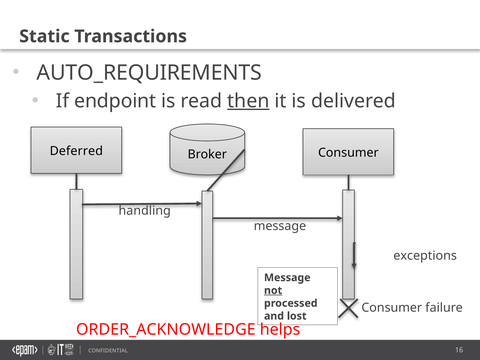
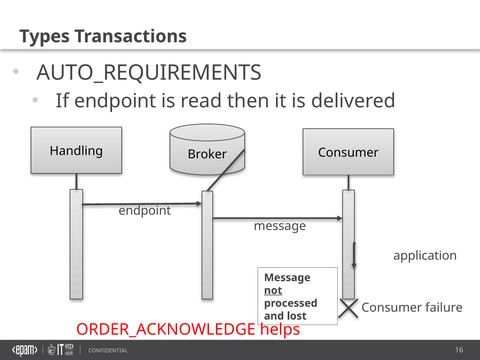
Static: Static -> Types (45, 36)
then underline: present -> none (248, 101)
Deferred: Deferred -> Handling (76, 151)
handling: handling -> endpoint (145, 211)
exceptions: exceptions -> application (425, 256)
